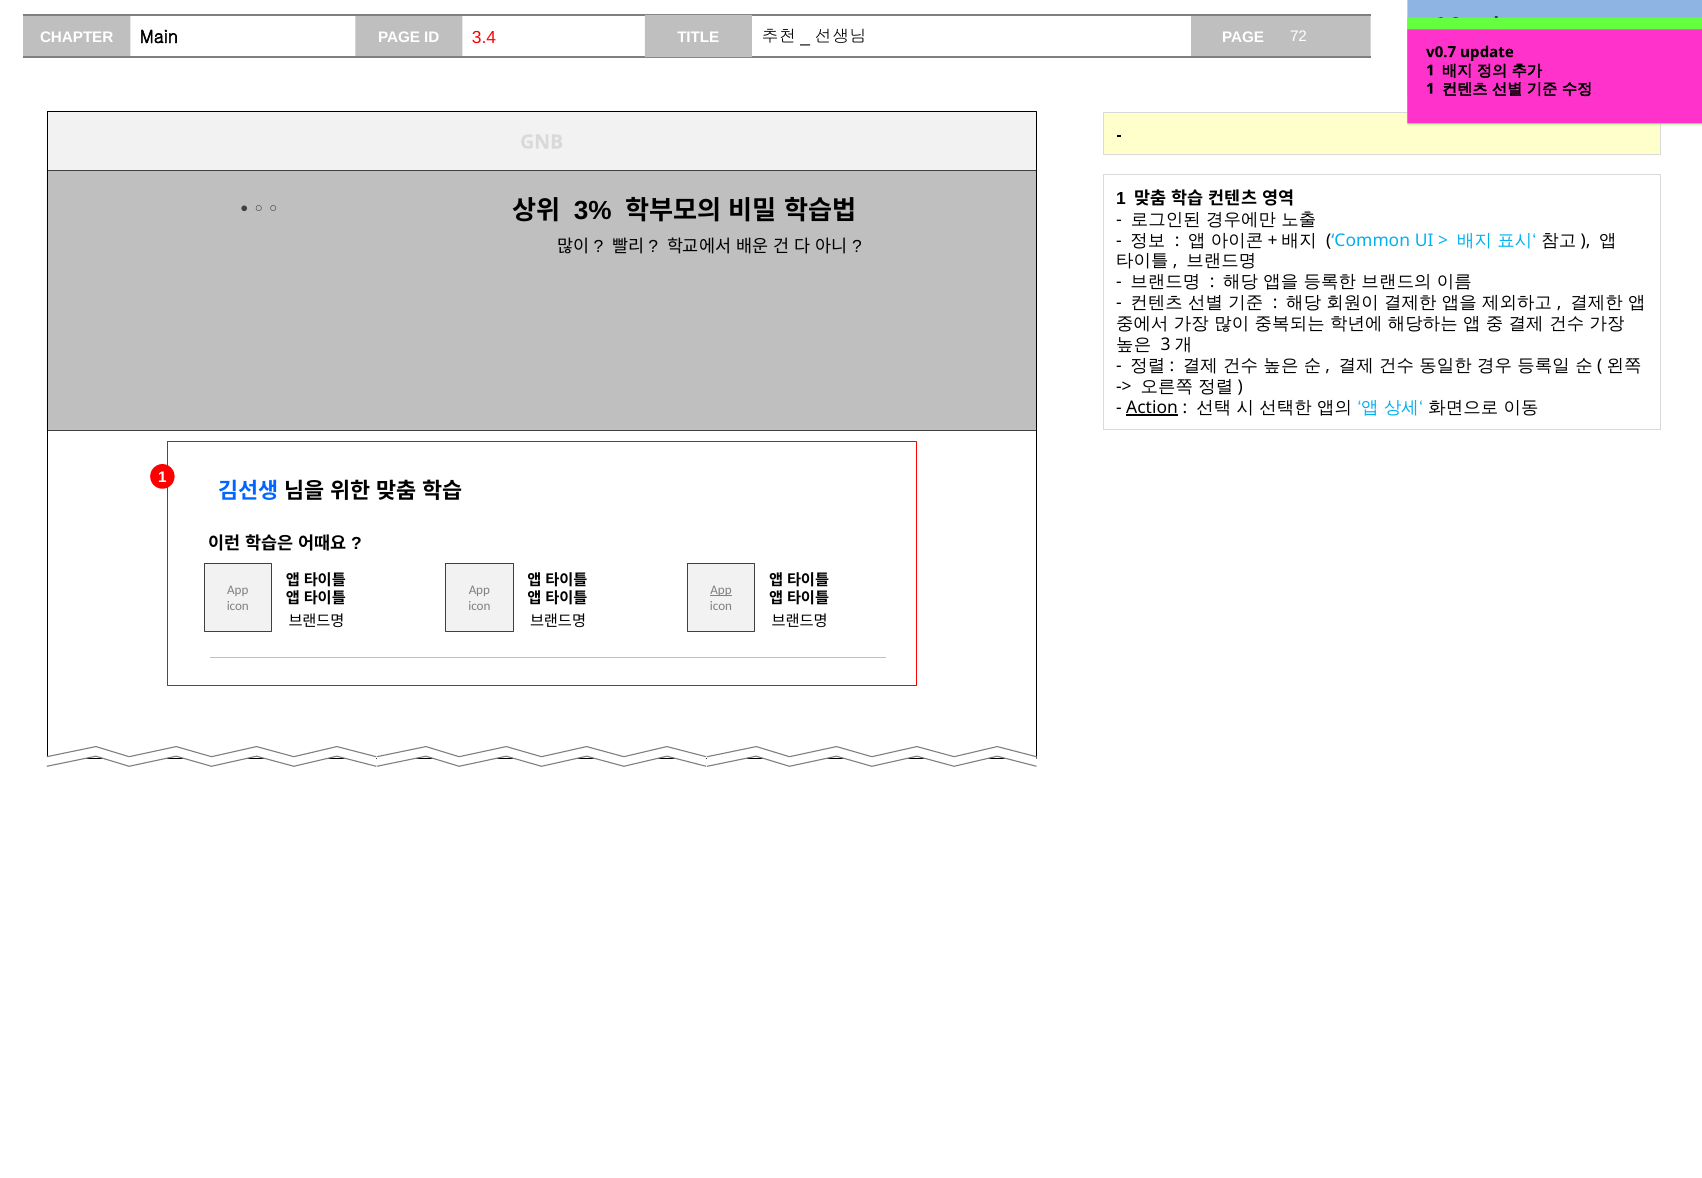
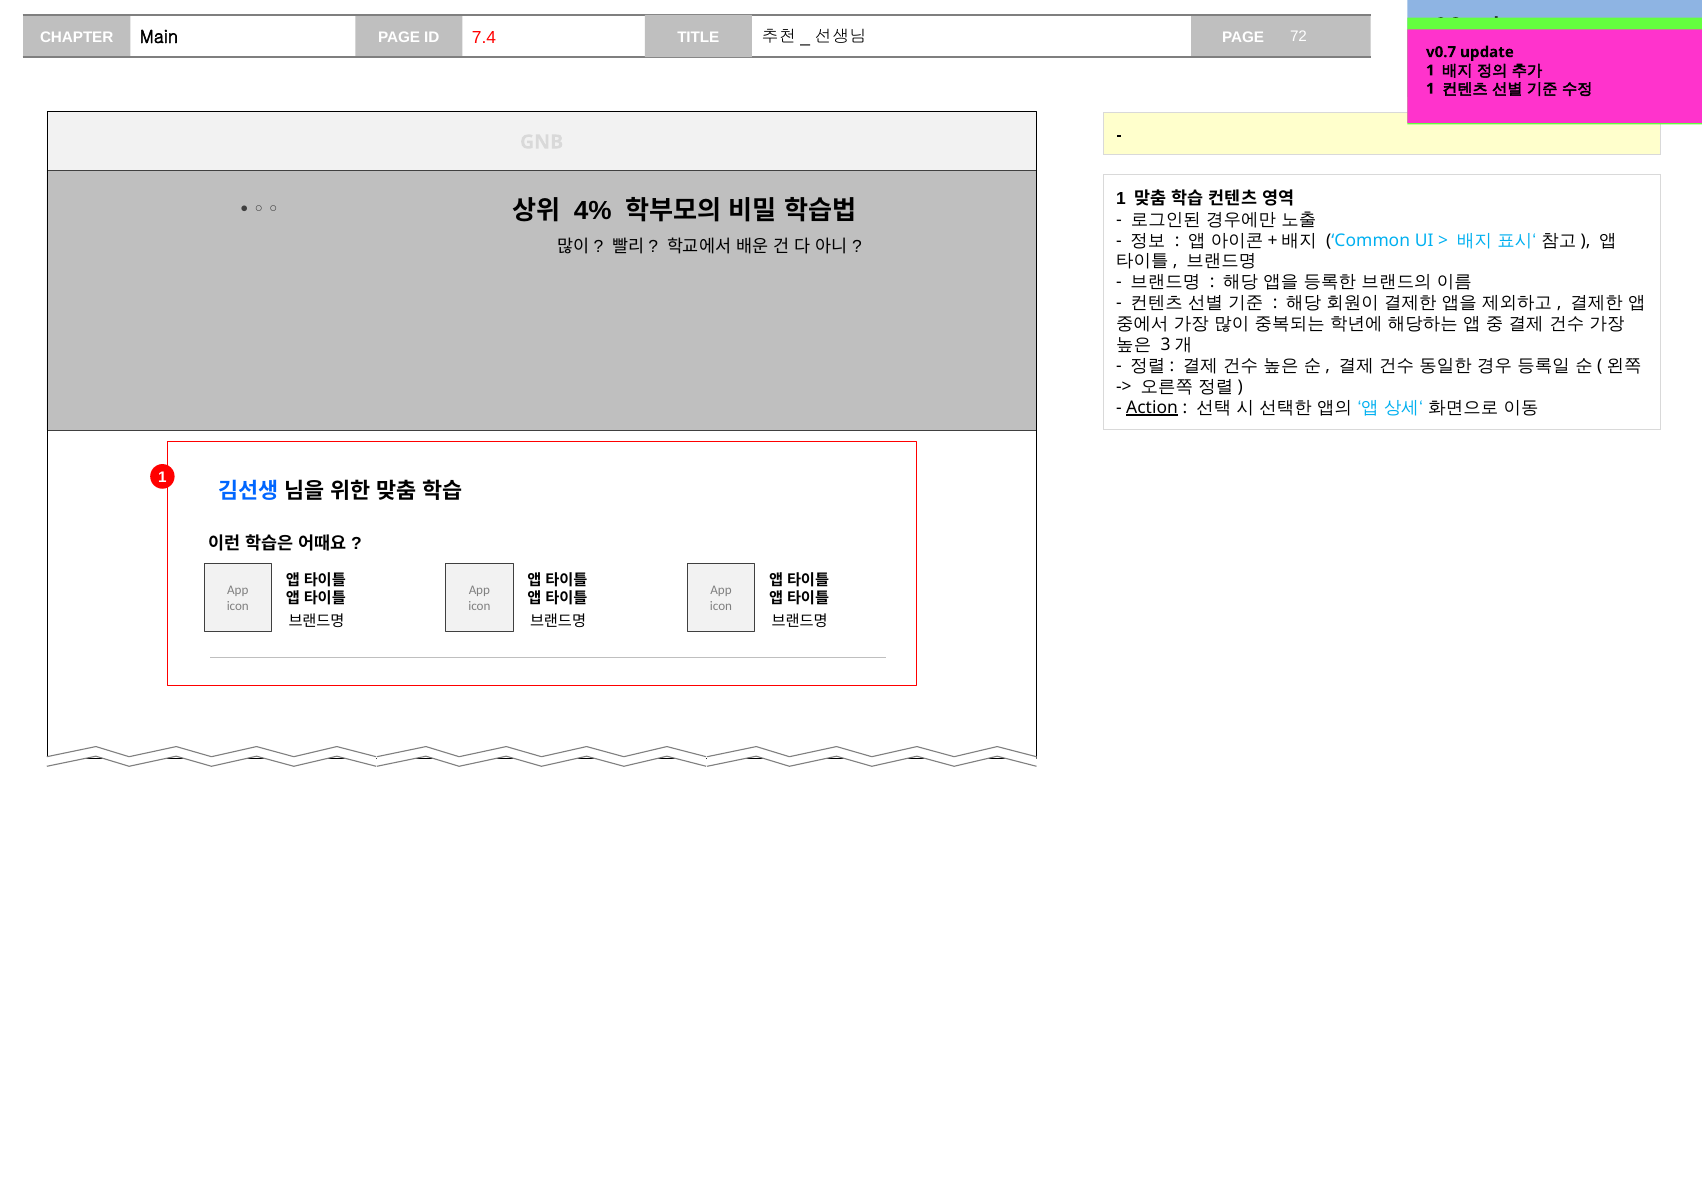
3.4: 3.4 -> 7.4 (484, 37)
3%: 3% -> 4% (593, 211)
App underline: present -> none (721, 590)
